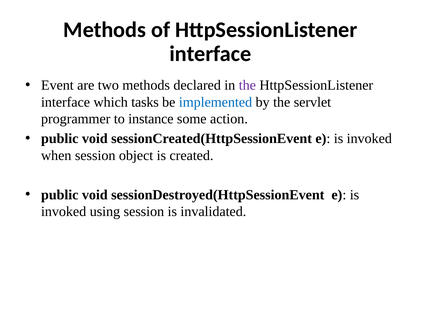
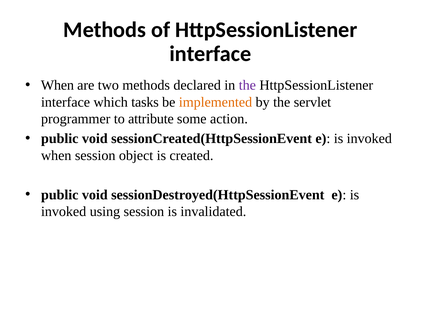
Event: Event -> When (57, 85)
implemented colour: blue -> orange (215, 102)
instance: instance -> attribute (151, 119)
